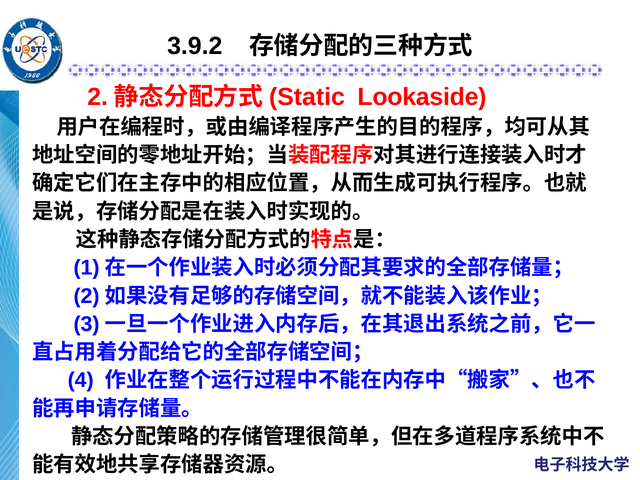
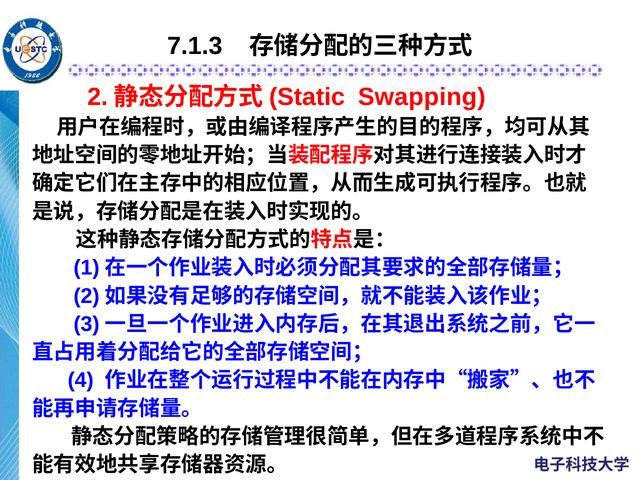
3.9.2: 3.9.2 -> 7.1.3 (195, 46)
Lookaside: Lookaside -> Swapping (422, 97)
